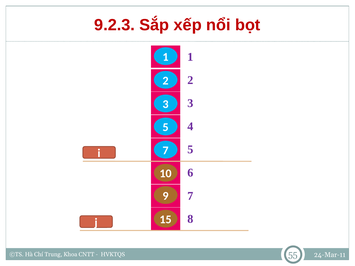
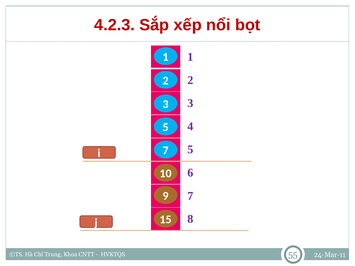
9.2.3: 9.2.3 -> 4.2.3 (115, 25)
